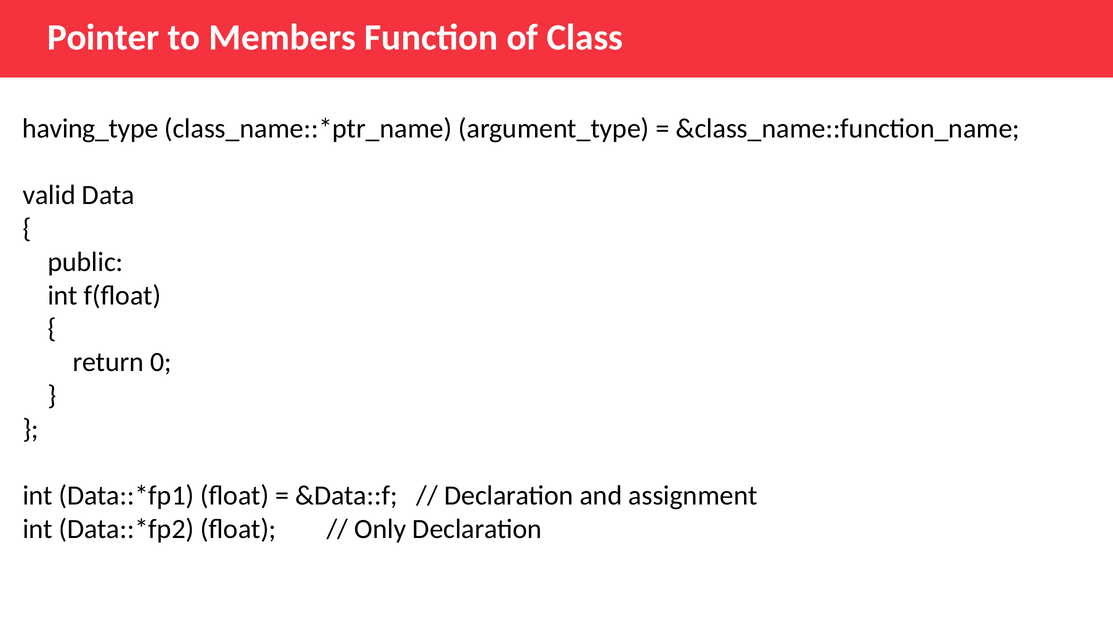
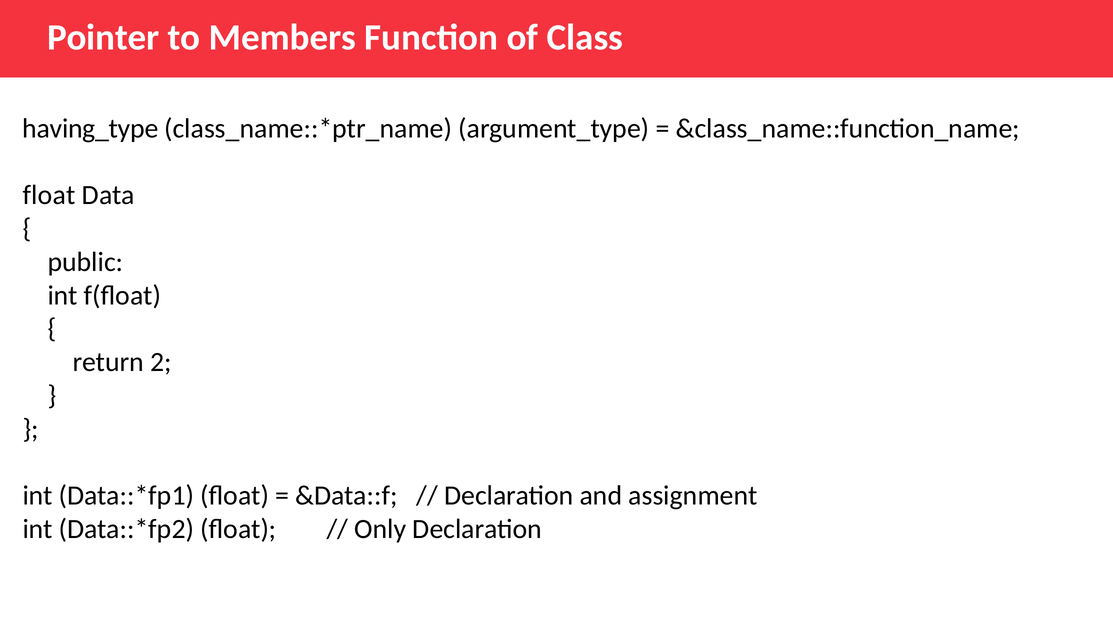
valid: valid -> float (49, 195)
0: 0 -> 2 (161, 362)
